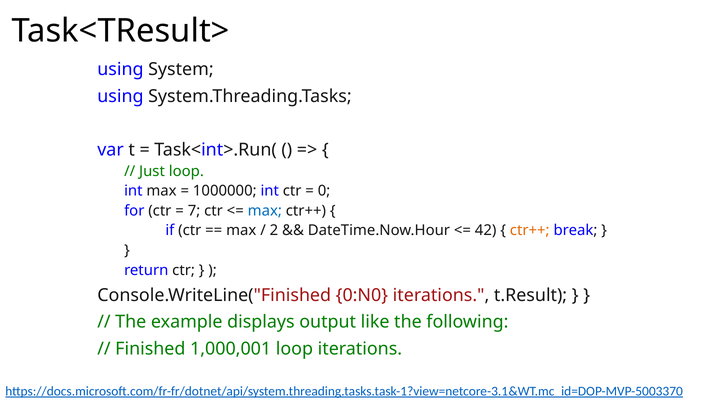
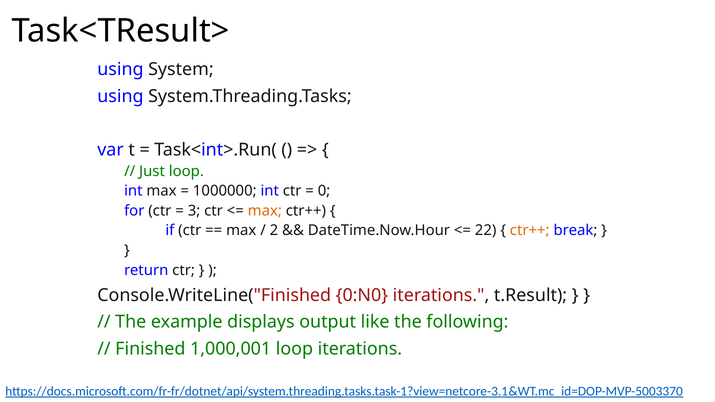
7: 7 -> 3 (194, 211)
max colour: blue -> orange (265, 211)
42: 42 -> 22 (486, 231)
